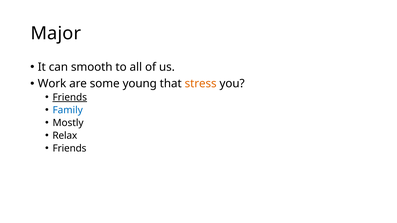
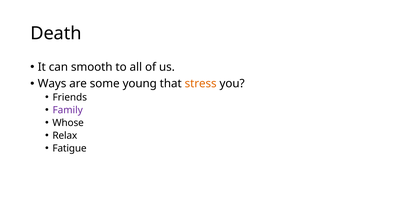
Major: Major -> Death (56, 33)
Work: Work -> Ways (52, 84)
Friends underline: present -> none (70, 97)
Family colour: blue -> purple (68, 110)
Mostly: Mostly -> Whose (68, 123)
Friends: Friends -> Fatigue (70, 149)
